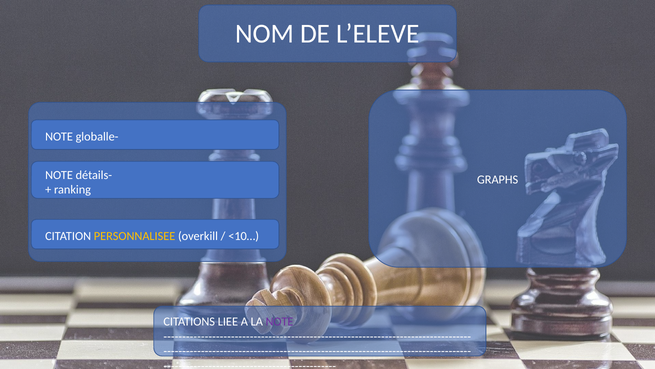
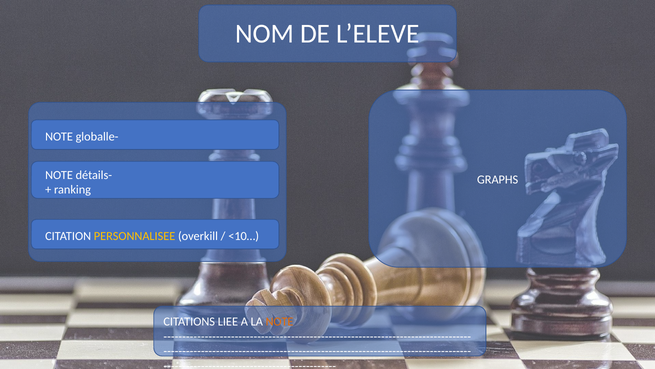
NOTE colour: purple -> orange (280, 321)
